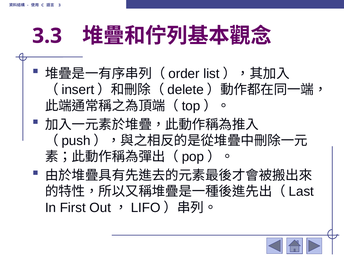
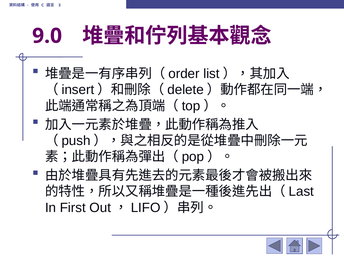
3.3: 3.3 -> 9.0 (47, 36)
